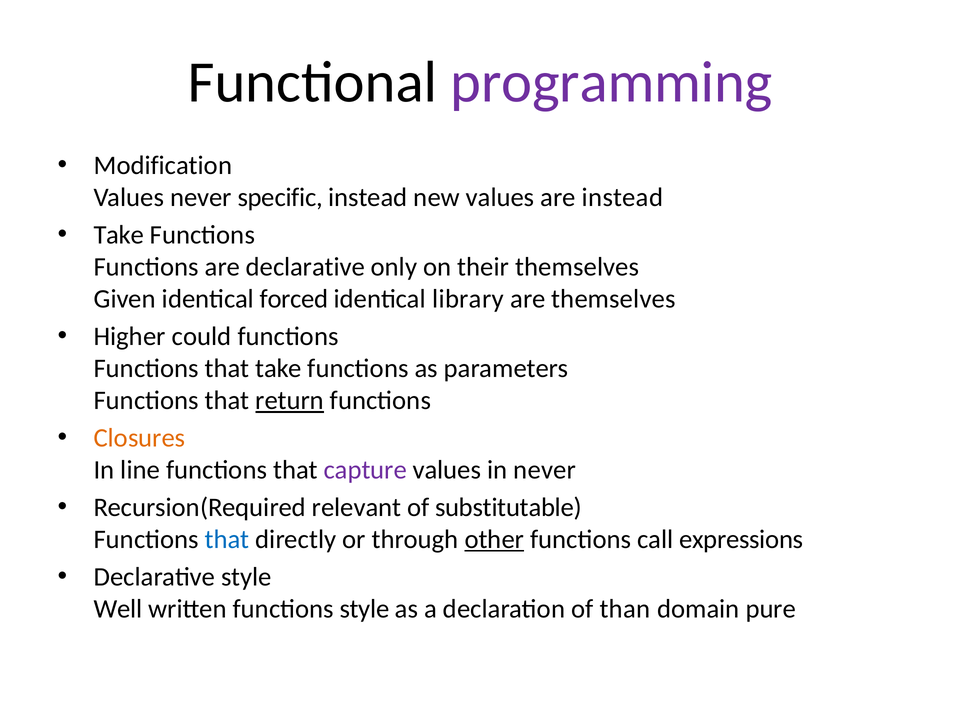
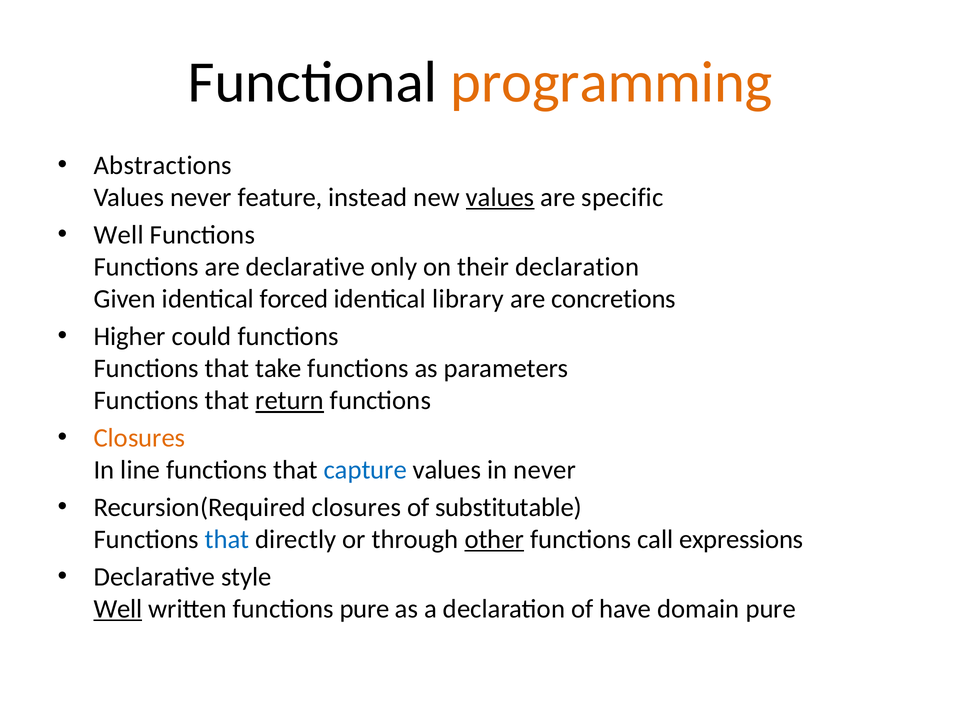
programming colour: purple -> orange (611, 82)
Modification: Modification -> Abstractions (163, 165)
specific: specific -> feature (280, 197)
values underline: none -> present (500, 197)
are instead: instead -> specific (622, 197)
Take: Take -> Well (119, 235)
their themselves: themselves -> declaration (577, 267)
are themselves: themselves -> concretions (614, 299)
capture colour: purple -> blue (365, 470)
Recursion(Required relevant: relevant -> closures (356, 507)
Well underline: none -> present (118, 609)
functions style: style -> pure (365, 609)
than: than -> have (625, 609)
